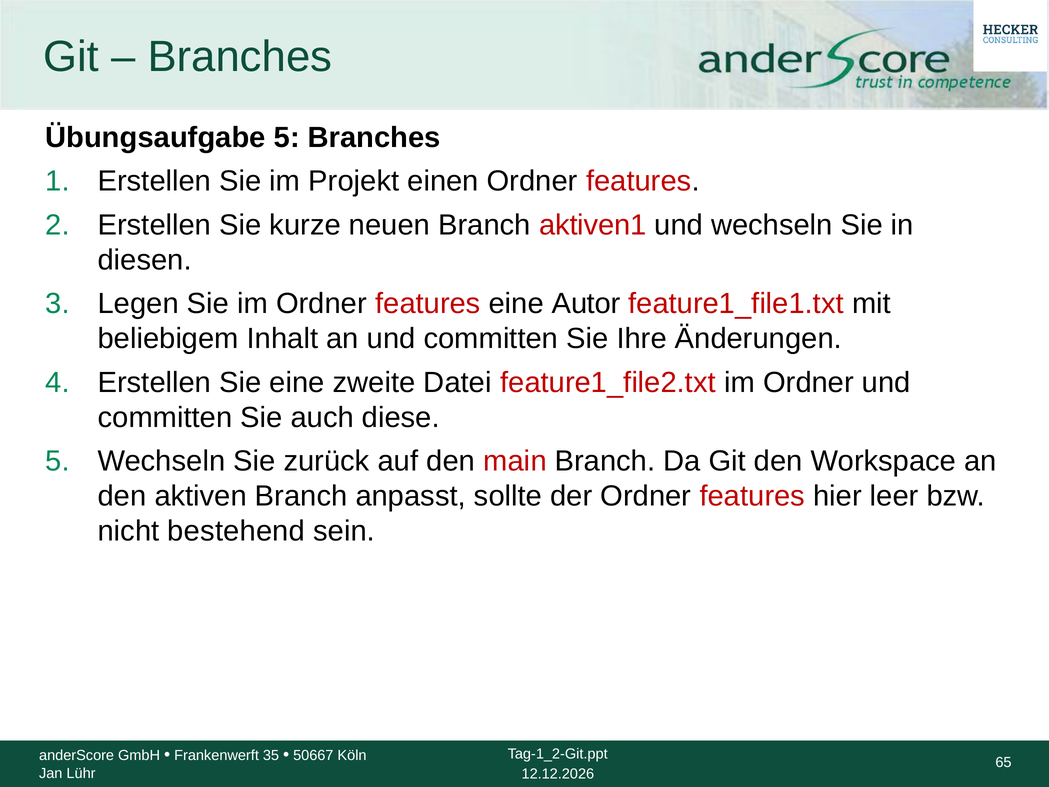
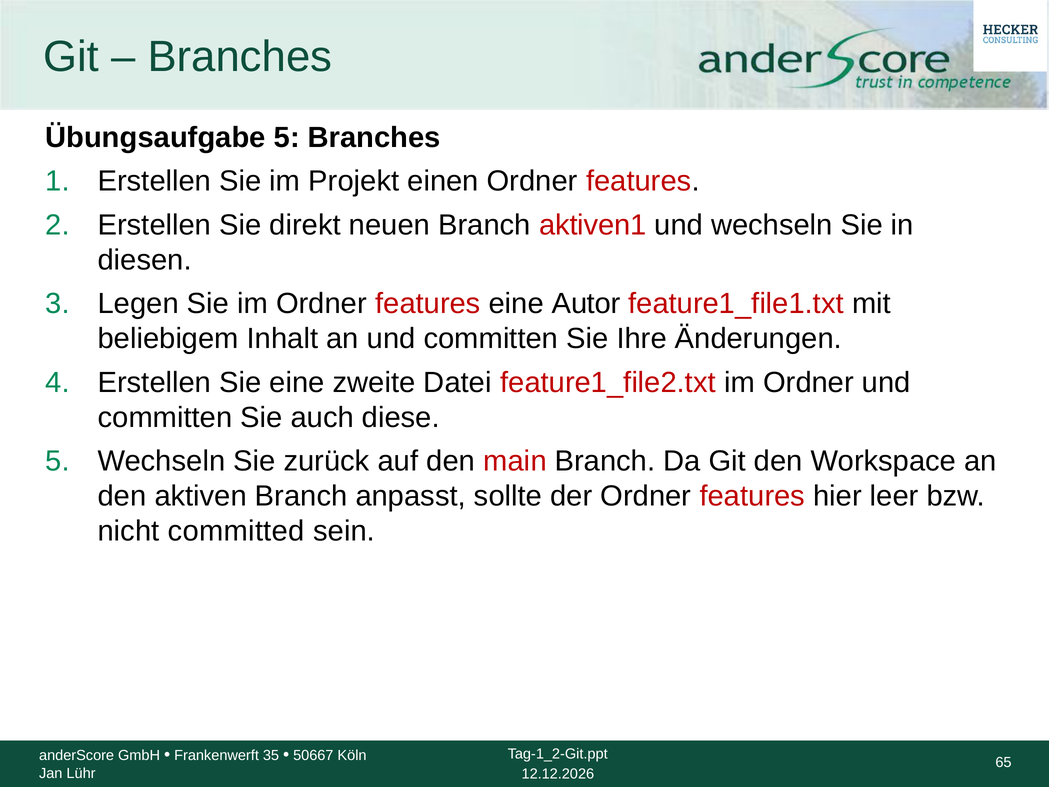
kurze: kurze -> direkt (305, 225)
bestehend: bestehend -> committed (236, 531)
